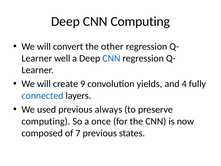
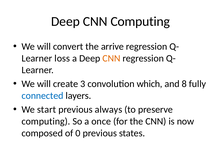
other: other -> arrive (112, 46)
well: well -> loss (62, 58)
CNN colour: blue -> orange (111, 58)
9: 9 -> 3 (83, 84)
yields: yields -> which (150, 84)
4: 4 -> 8 (184, 84)
used: used -> start (47, 109)
7: 7 -> 0 (78, 133)
